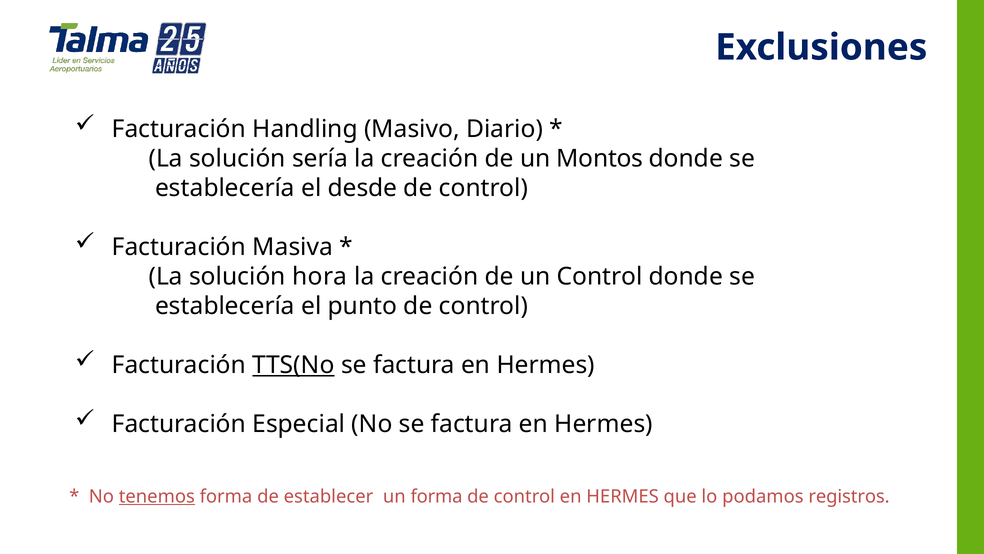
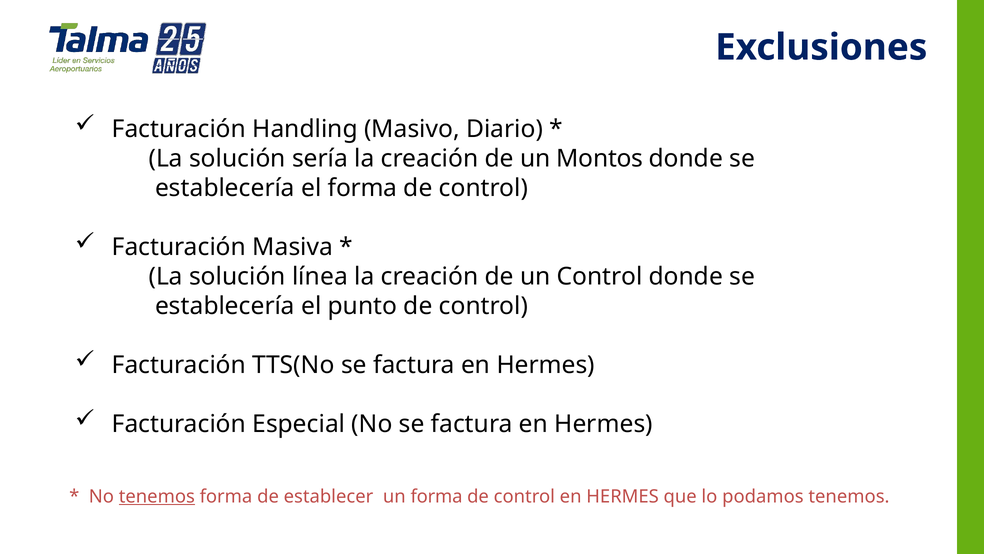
el desde: desde -> forma (363, 188)
hora: hora -> línea (320, 276)
TTS(No underline: present -> none (293, 365)
podamos registros: registros -> tenemos (849, 496)
